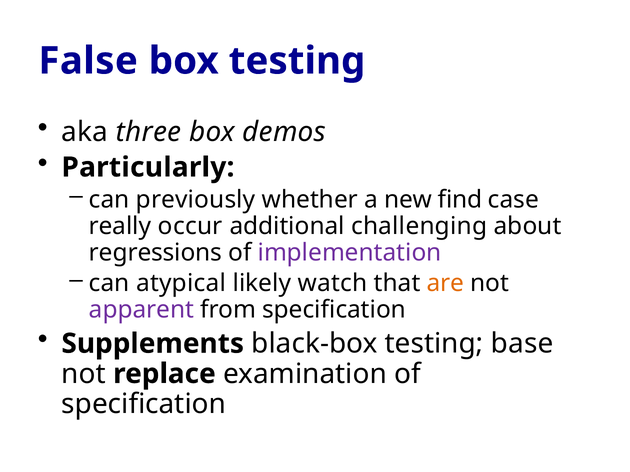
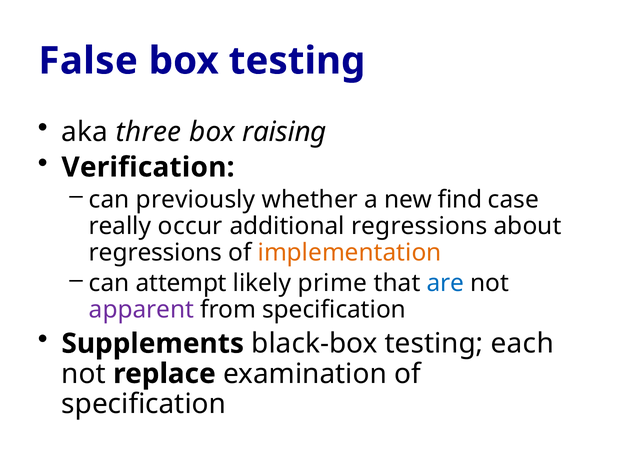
demos: demos -> raising (284, 132)
Particularly: Particularly -> Verification (148, 167)
additional challenging: challenging -> regressions (419, 226)
implementation colour: purple -> orange (350, 253)
atypical: atypical -> attempt (181, 284)
watch: watch -> prime (332, 284)
are colour: orange -> blue (445, 284)
base: base -> each (522, 344)
